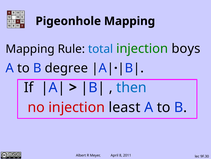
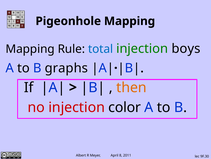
degree: degree -> graphs (66, 68)
then colour: blue -> orange (131, 87)
least: least -> color (125, 107)
